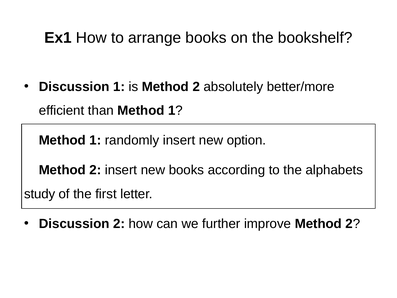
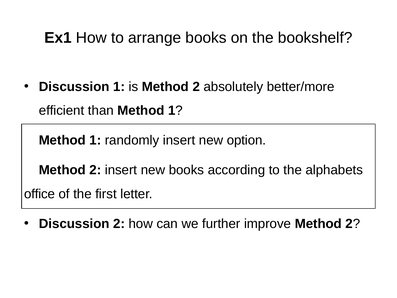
study: study -> office (40, 194)
